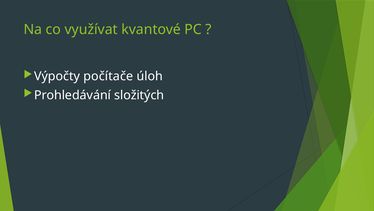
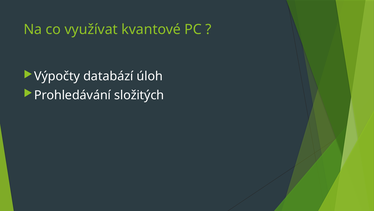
počítače: počítače -> databází (108, 76)
